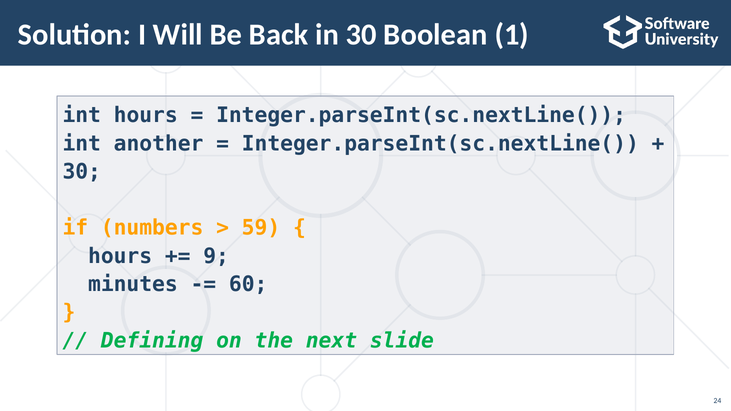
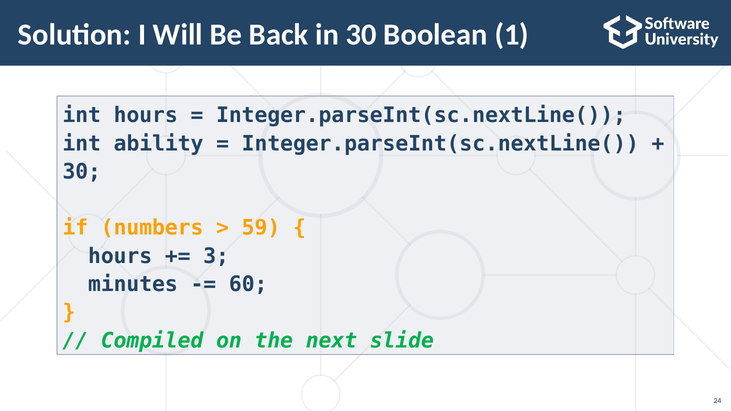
another: another -> ability (159, 144)
9: 9 -> 3 (216, 256)
Defining: Defining -> Compiled (152, 341)
